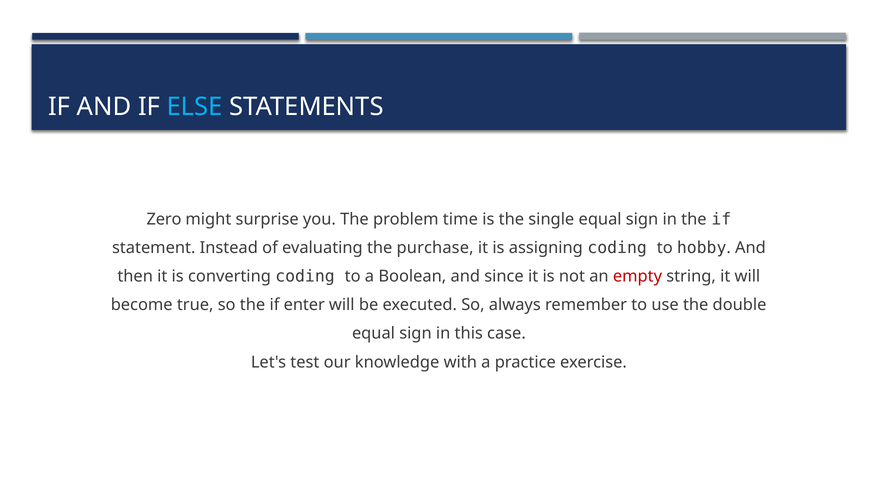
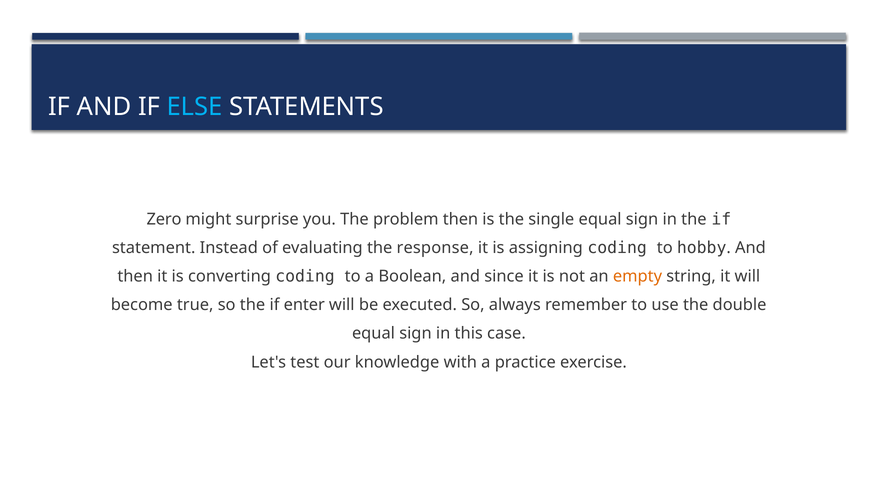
problem time: time -> then (460, 219)
purchase: purchase -> response (435, 248)
empty colour: red -> orange (638, 276)
